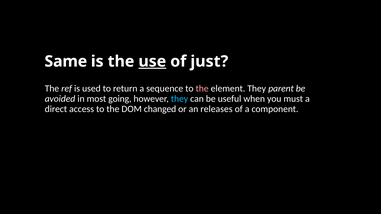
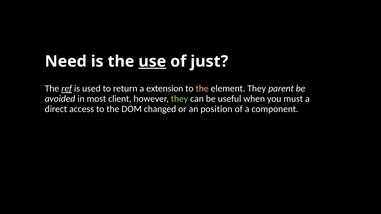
Same: Same -> Need (66, 61)
ref underline: none -> present (67, 89)
sequence: sequence -> extension (165, 89)
going: going -> client (120, 99)
they colour: light blue -> light green (180, 99)
releases: releases -> position (216, 109)
